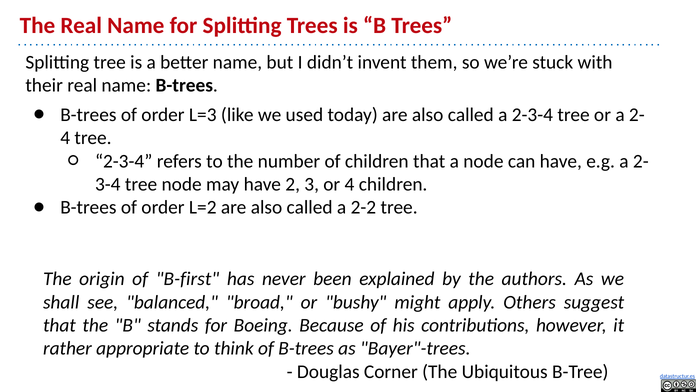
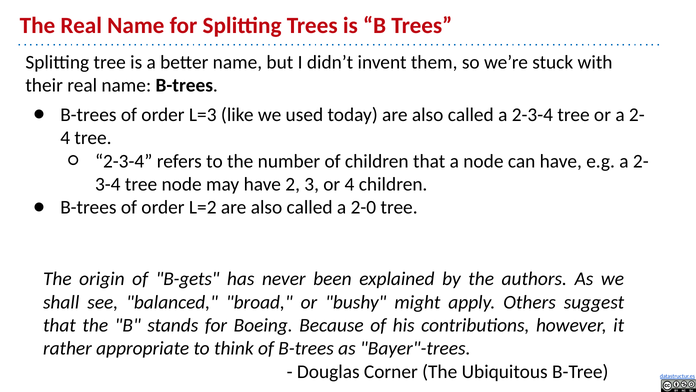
2-2: 2-2 -> 2-0 (363, 207)
B-first: B-first -> B-gets (188, 279)
